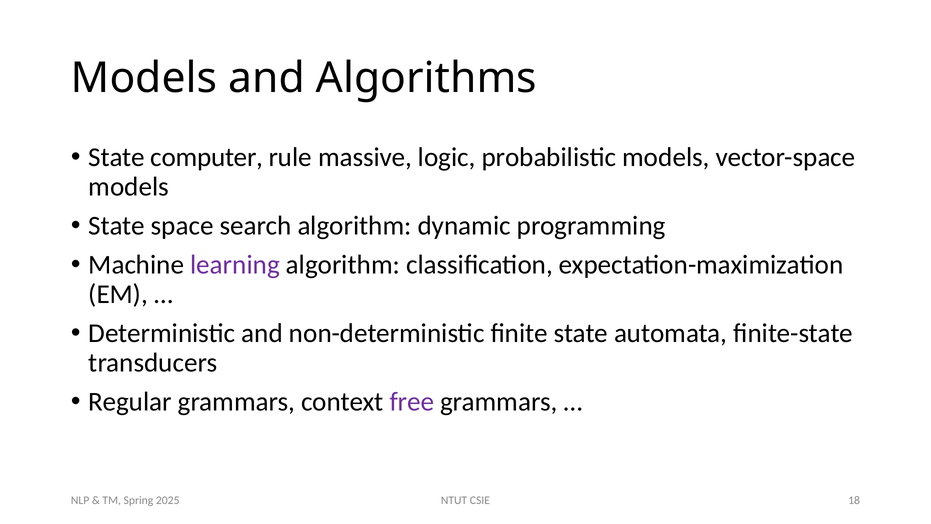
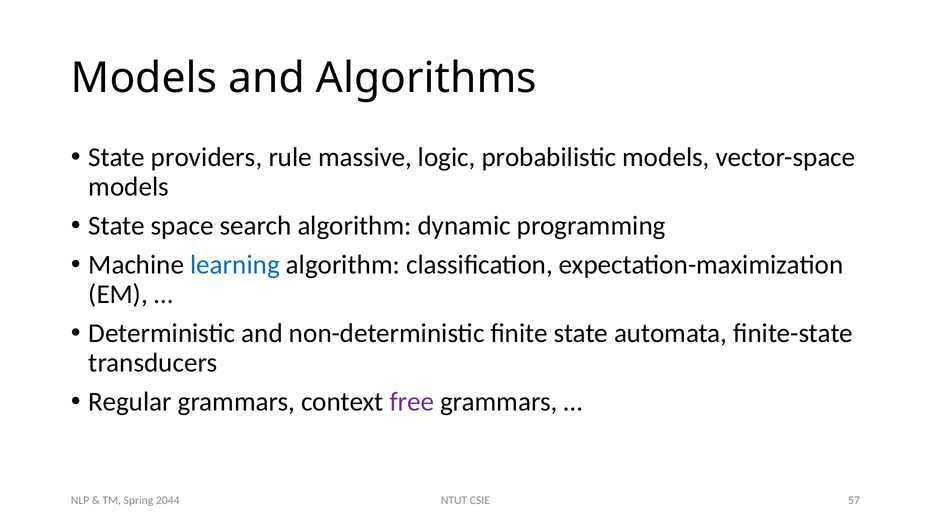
computer: computer -> providers (207, 157)
learning colour: purple -> blue (235, 265)
18: 18 -> 57 (854, 500)
2025: 2025 -> 2044 (168, 500)
